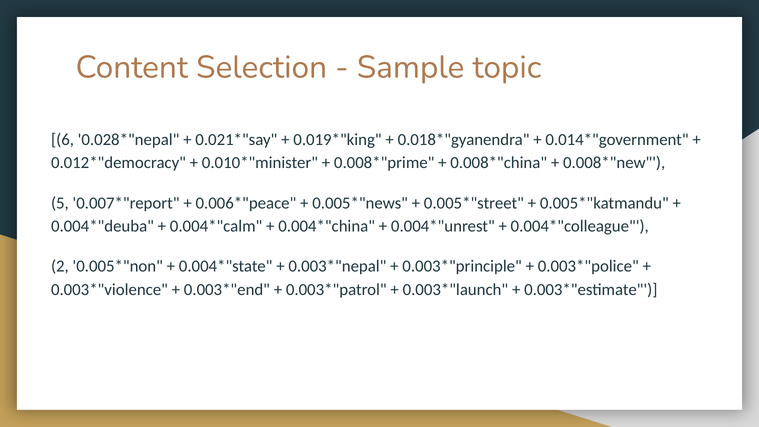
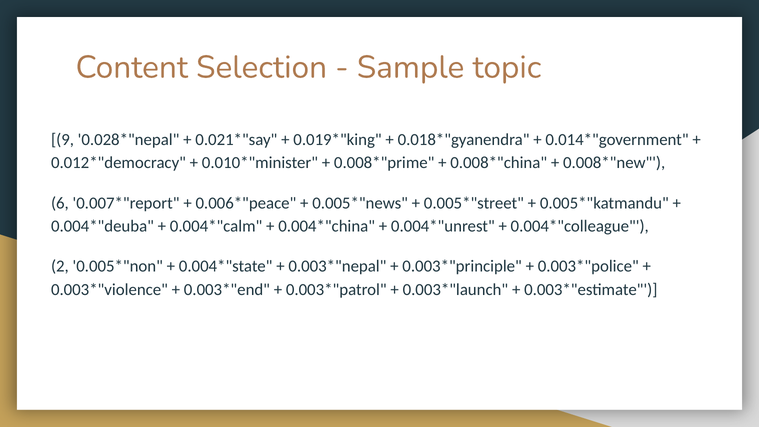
6: 6 -> 9 (62, 140)
5: 5 -> 6 (60, 203)
